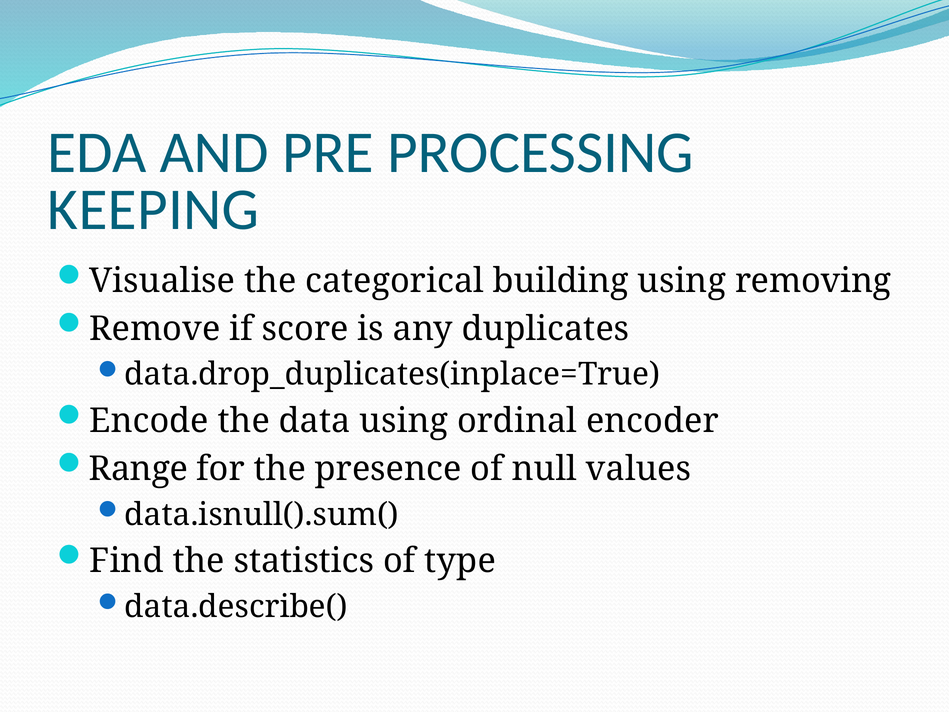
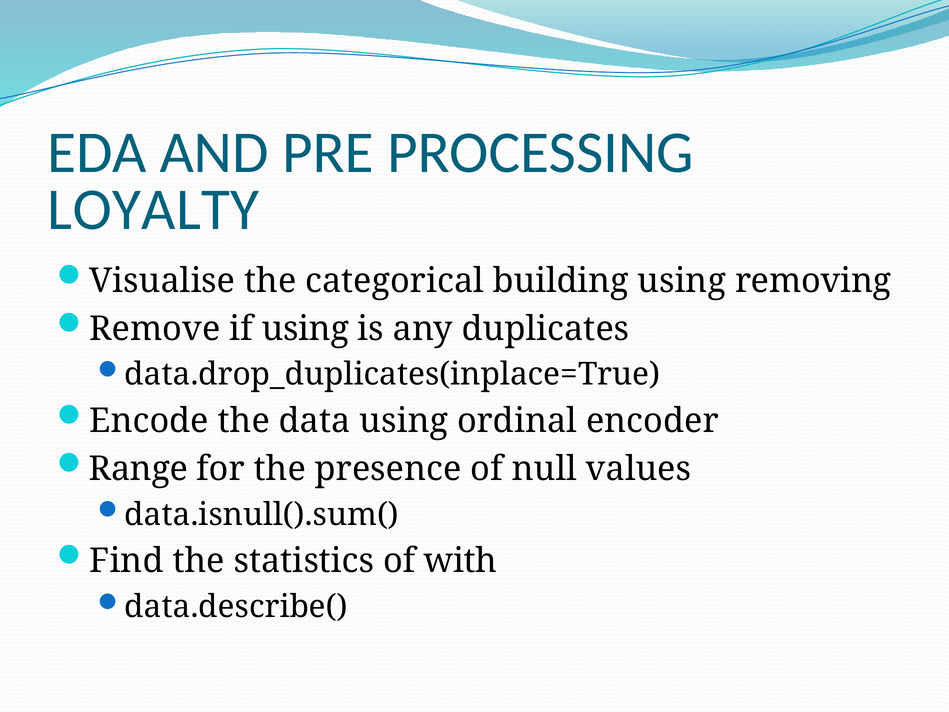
KEEPING: KEEPING -> LOYALTY (153, 210)
if score: score -> using (305, 329)
type: type -> with (460, 561)
